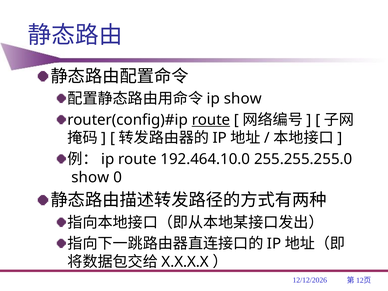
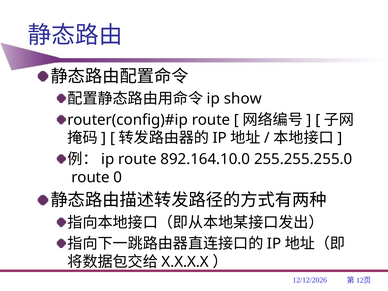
route underline: present -> none (211, 120)
192.464.10.0: 192.464.10.0 -> 892.164.10.0 (205, 159)
show: show -> route (90, 177)
